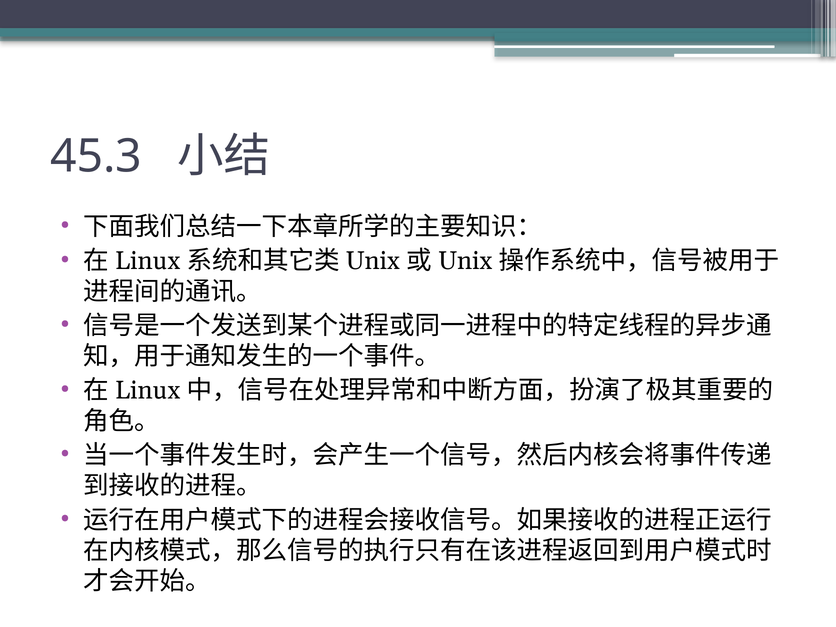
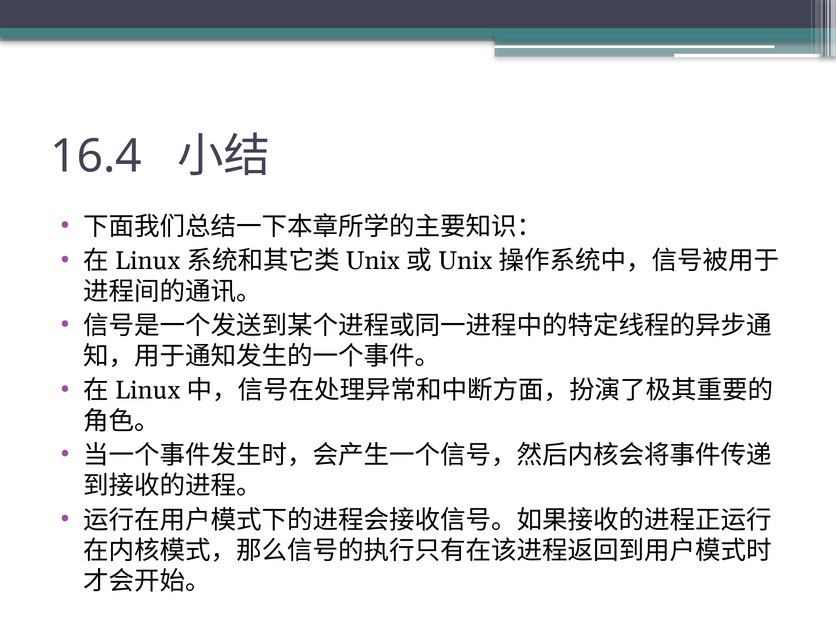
45.3: 45.3 -> 16.4 (96, 156)
